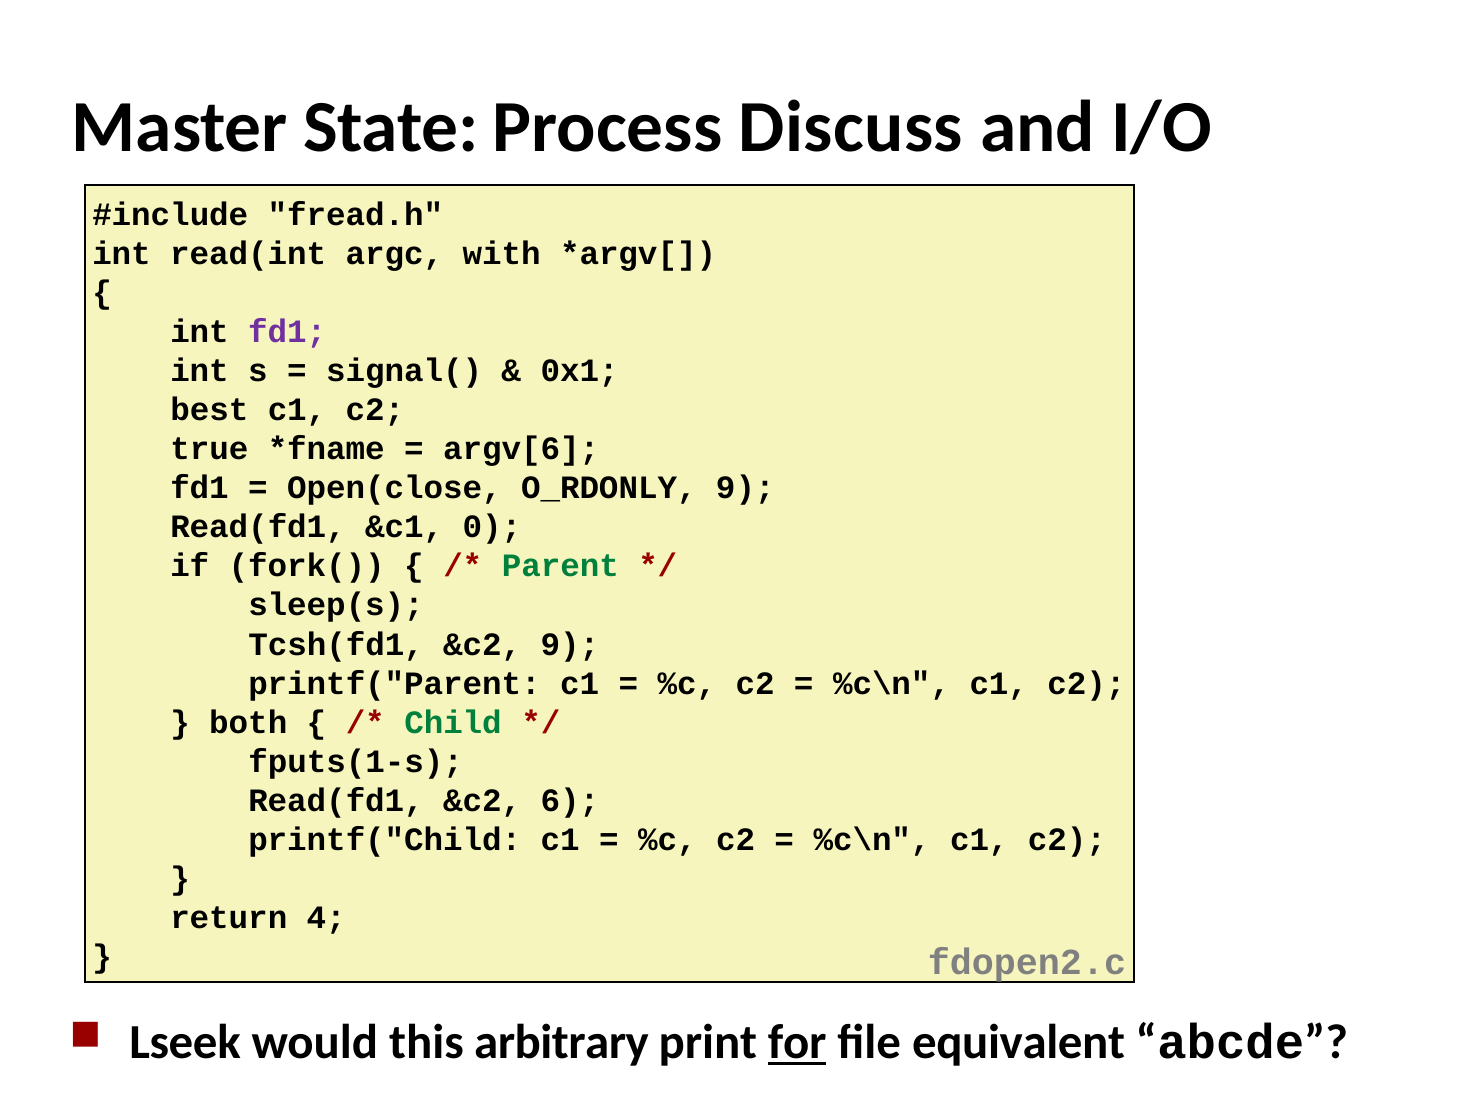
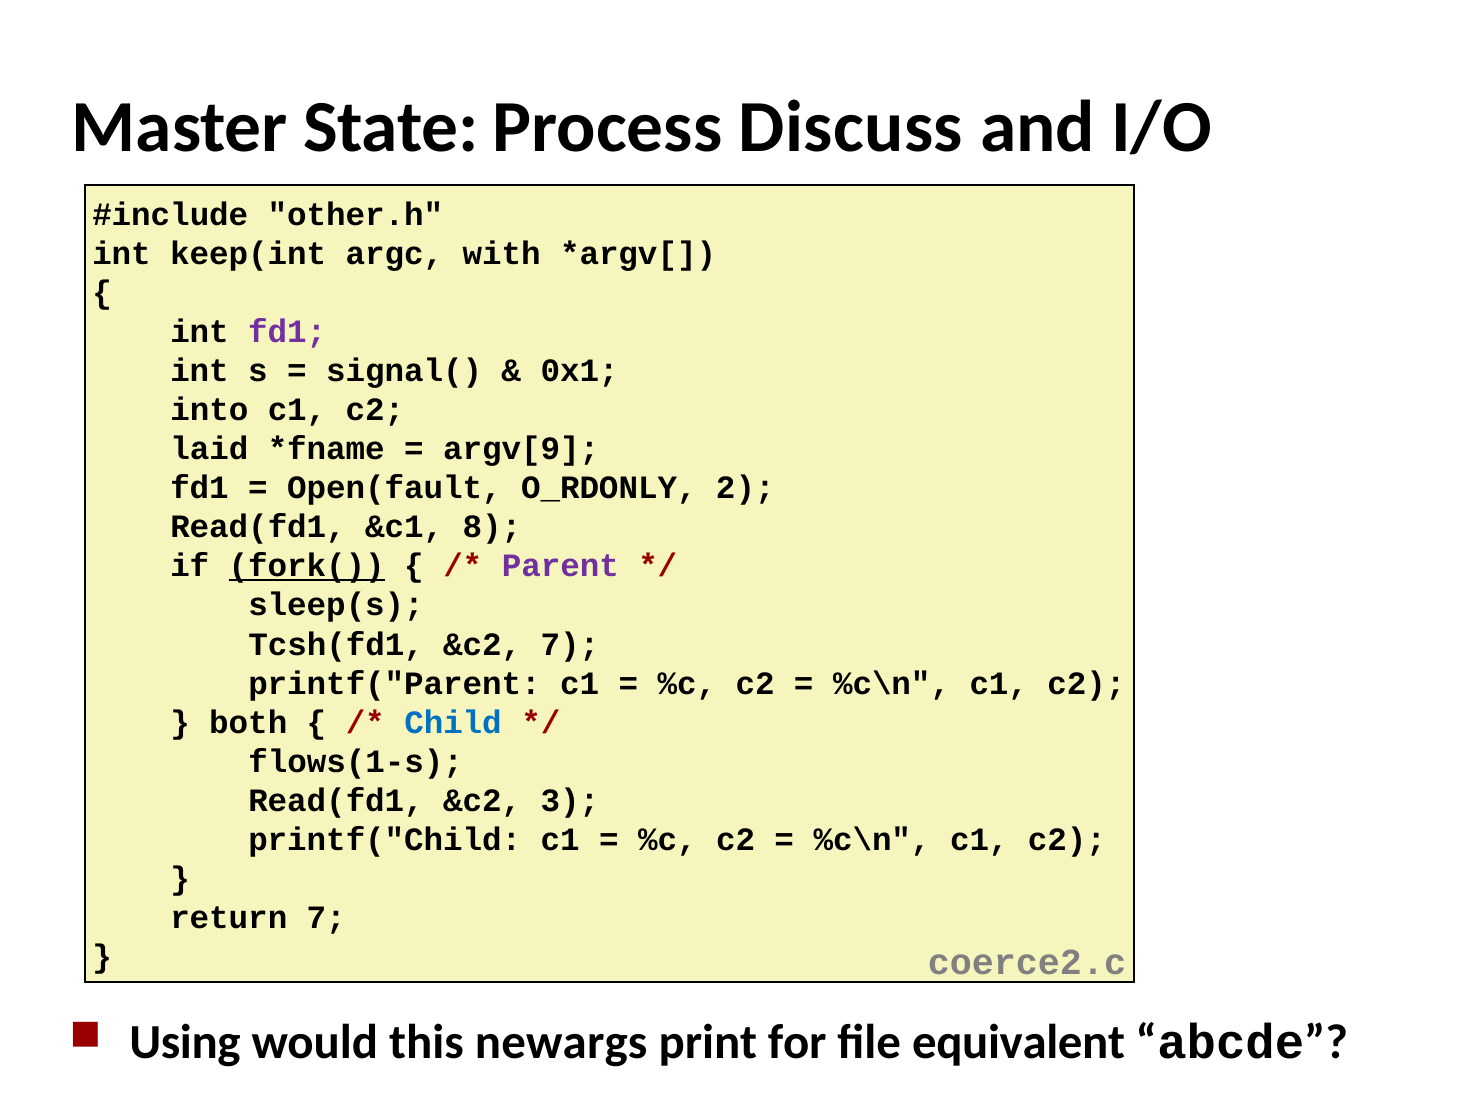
fread.h: fread.h -> other.h (355, 214)
read(int: read(int -> keep(int (248, 253)
best: best -> into (209, 410)
true: true -> laid (209, 449)
argv[6: argv[6 -> argv[9 (521, 449)
Open(close: Open(close -> Open(fault (394, 488)
O_RDONLY 9: 9 -> 2 (745, 488)
0: 0 -> 8 (492, 527)
fork( underline: none -> present (307, 566)
Parent colour: green -> purple (560, 566)
&c2 9: 9 -> 7 (570, 644)
Child colour: green -> blue (453, 723)
fputs(1-s: fputs(1-s -> flows(1-s (356, 762)
6: 6 -> 3 (570, 801)
return 4: 4 -> 7 (326, 918)
fdopen2.c: fdopen2.c -> coerce2.c (1027, 963)
Lseek: Lseek -> Using (185, 1043)
arbitrary: arbitrary -> newargs (561, 1043)
for underline: present -> none (797, 1043)
